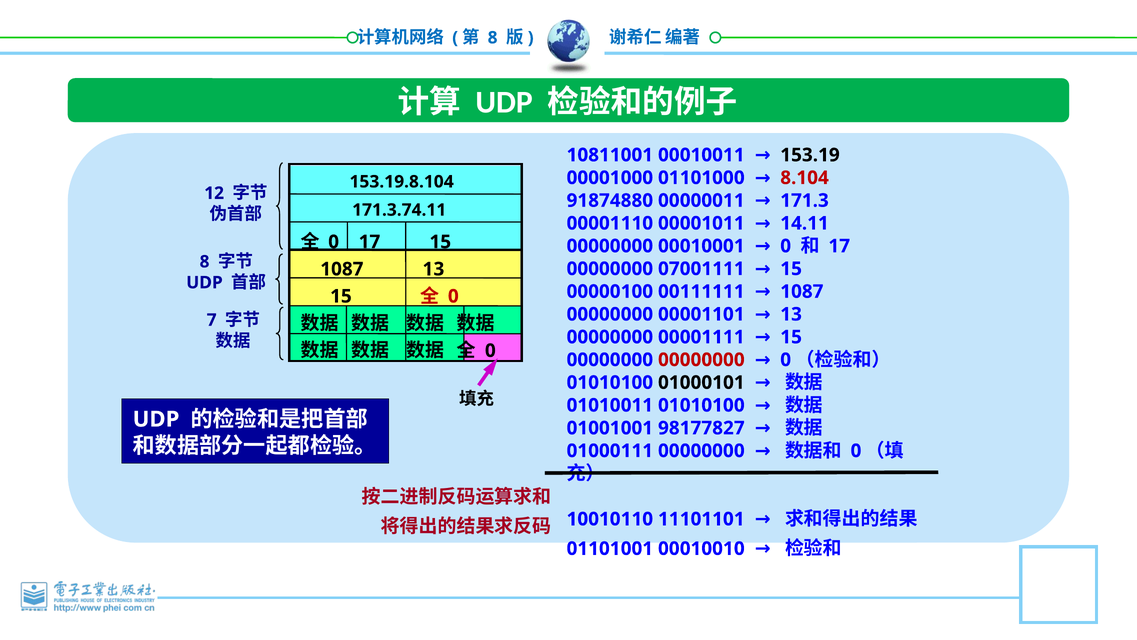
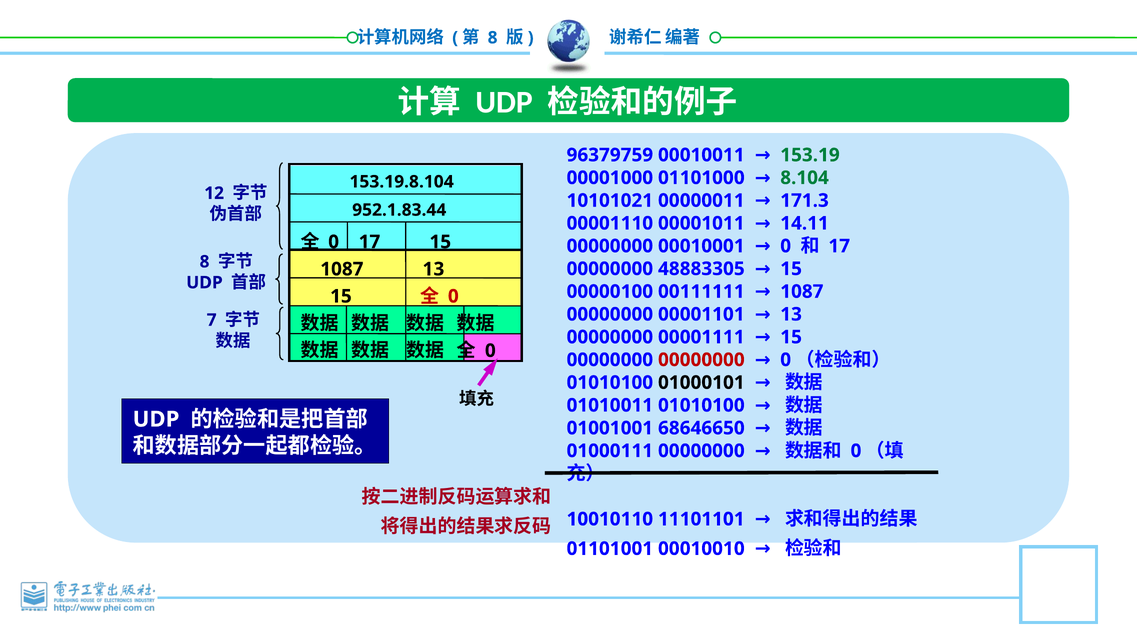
10811001: 10811001 -> 96379759 (610, 155)
153.19 colour: black -> green (810, 155)
8.104 colour: red -> green (805, 178)
91874880: 91874880 -> 10101021 (610, 200)
171.3.74.11: 171.3.74.11 -> 952.1.83.44 (399, 210)
07001111: 07001111 -> 48883305 (701, 269)
98177827: 98177827 -> 68646650 (701, 428)
